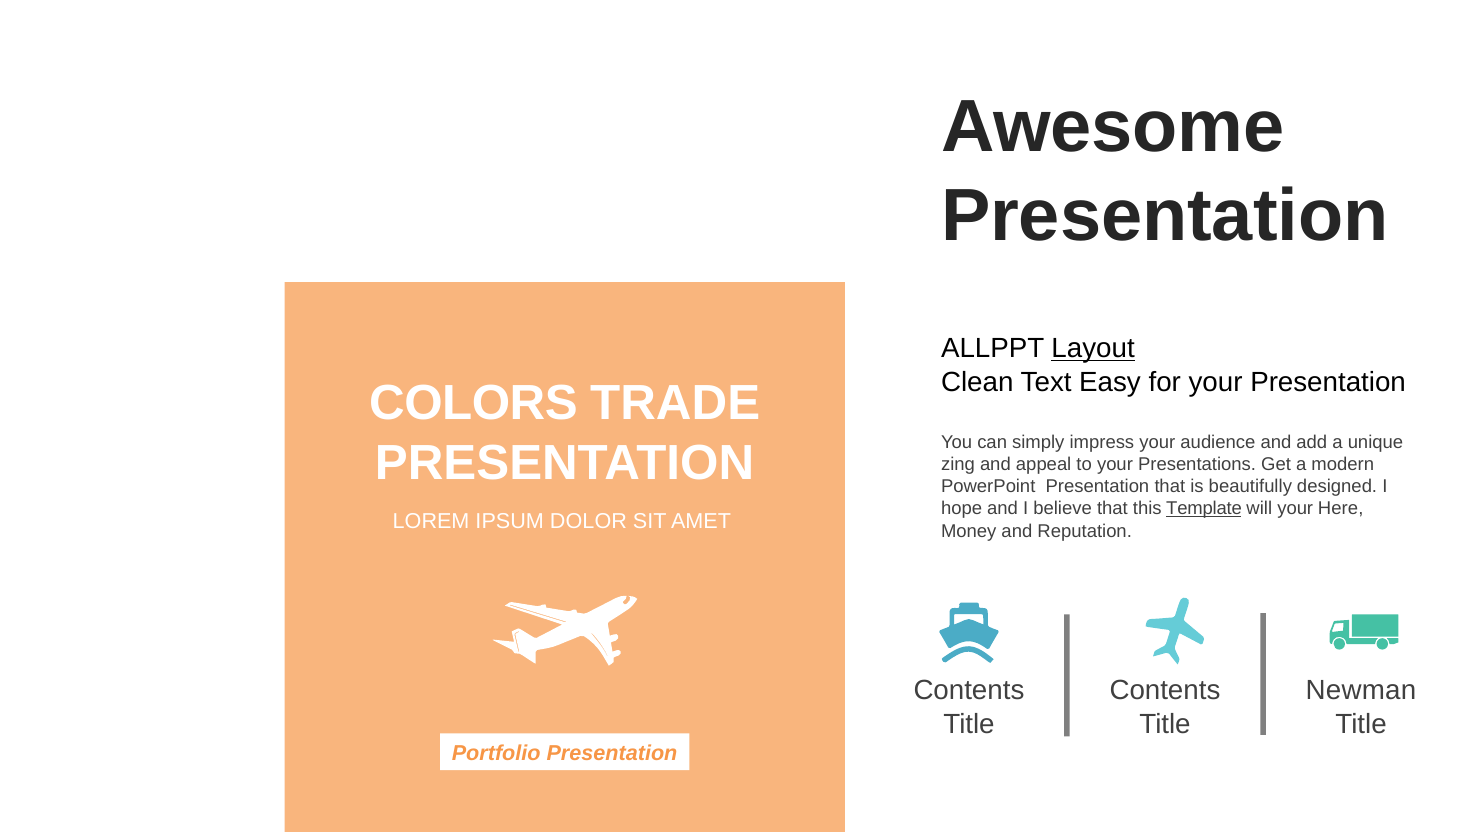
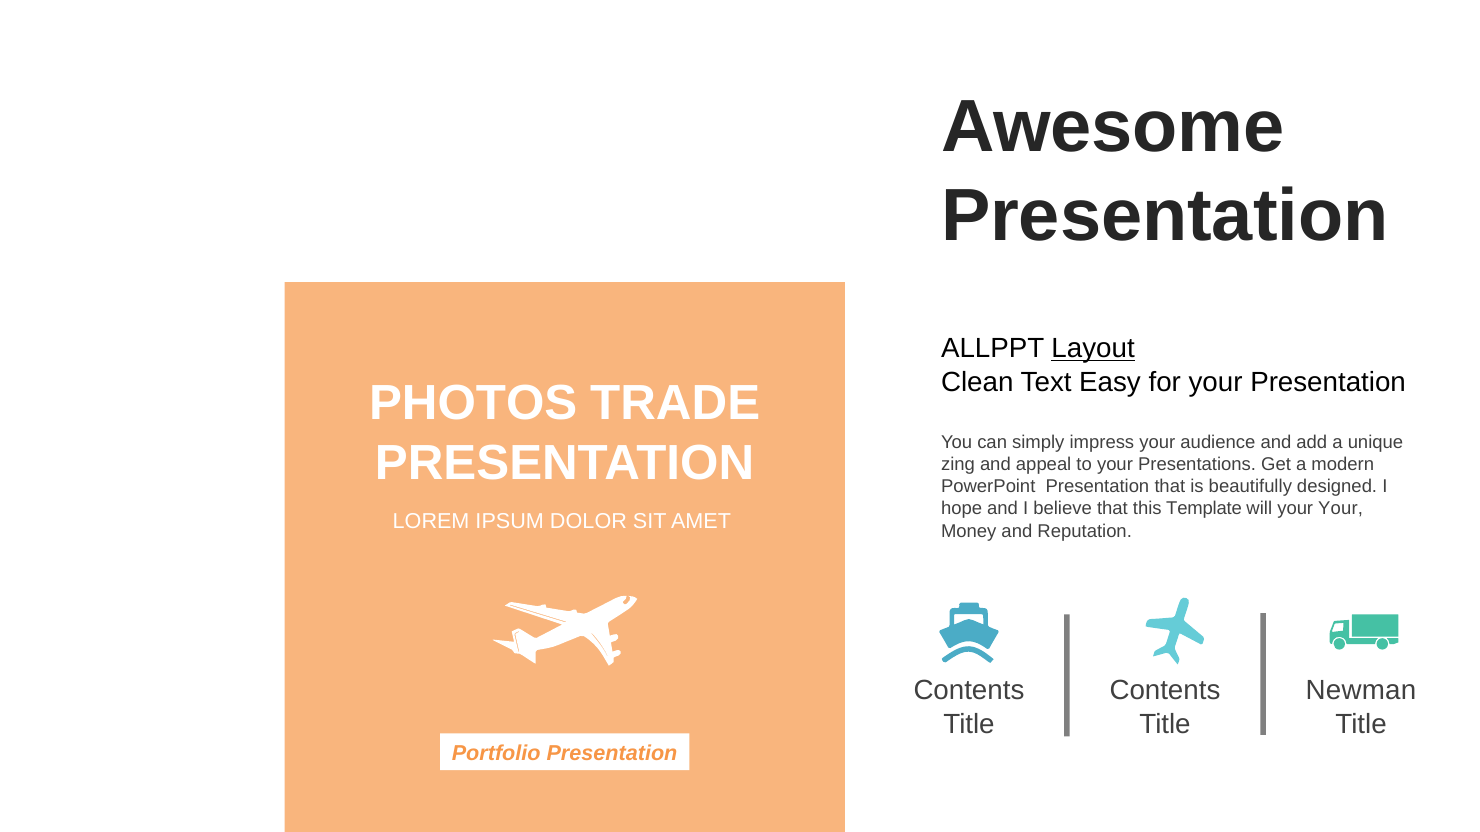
COLORS: COLORS -> PHOTOS (473, 404)
Template underline: present -> none (1204, 509)
your Here: Here -> Your (1341, 509)
